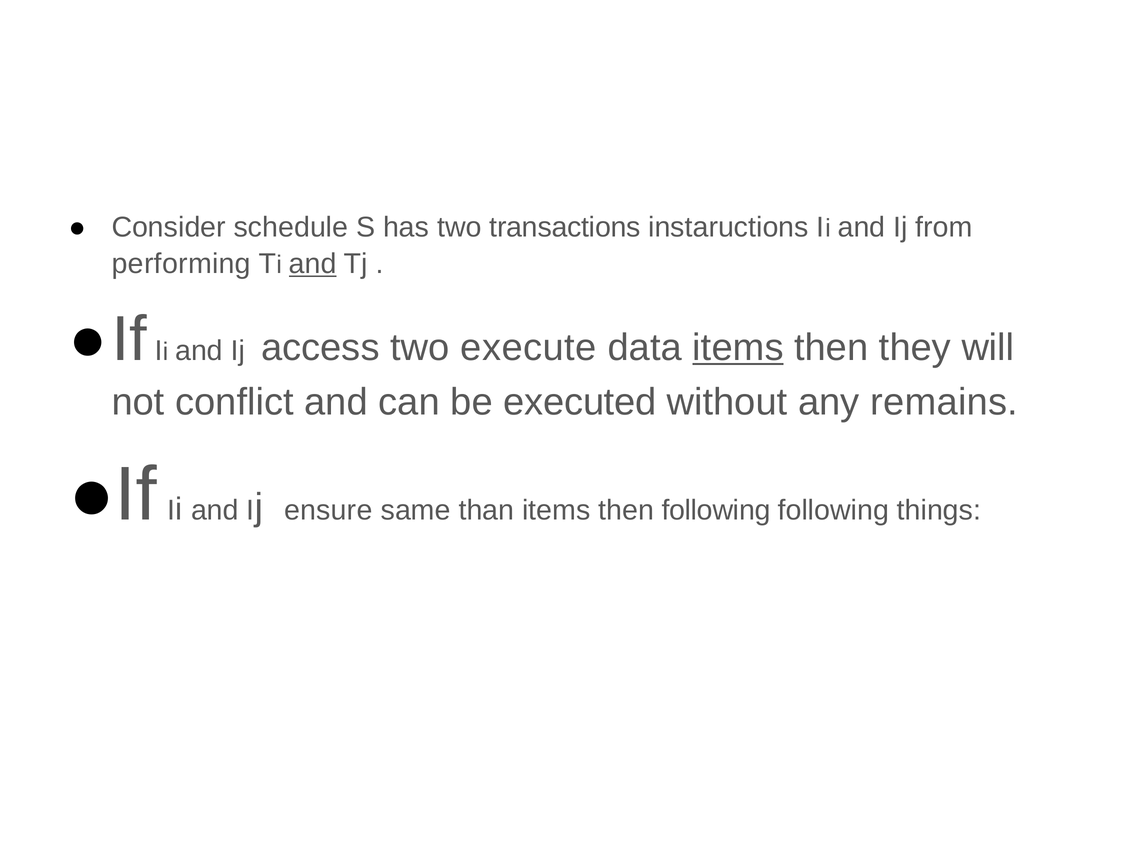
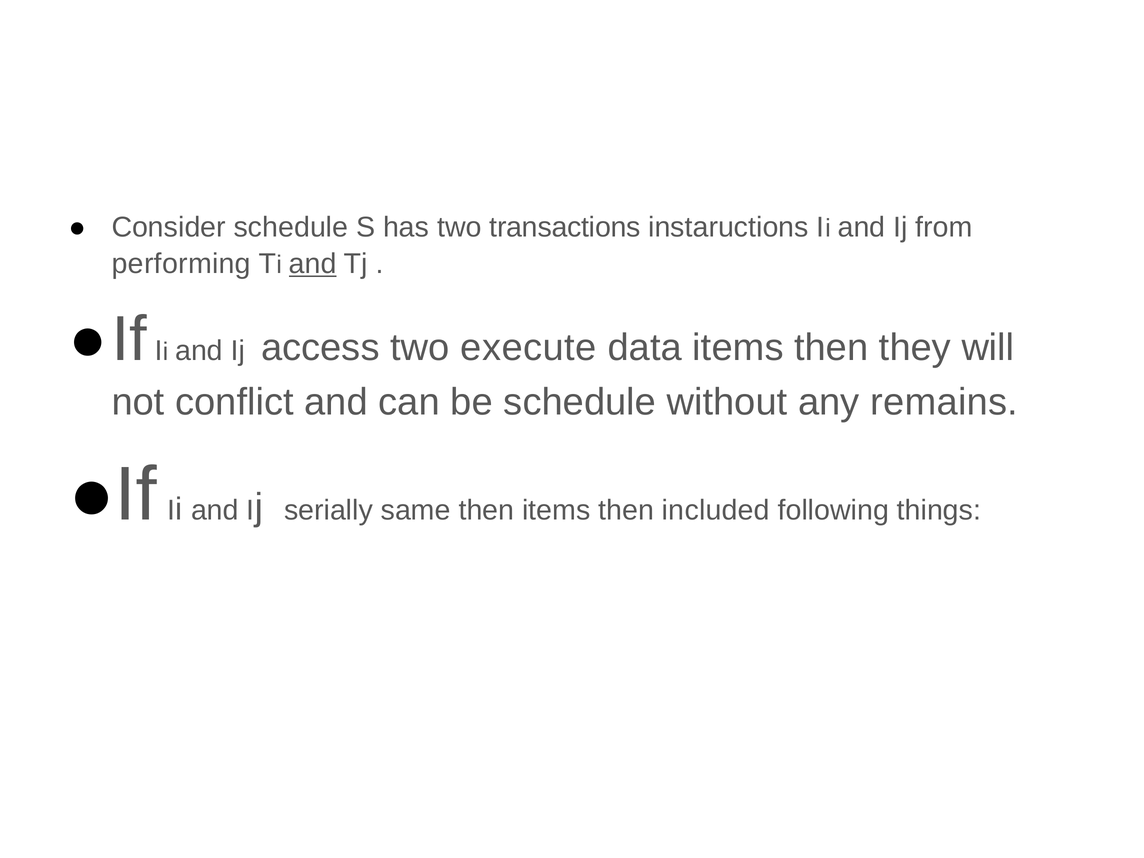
items underline: present -> none (738, 348)
be executed: executed -> schedule (580, 402)
ensure: ensure -> serially (328, 510)
same than: than -> then (486, 510)
then following: following -> included (716, 510)
